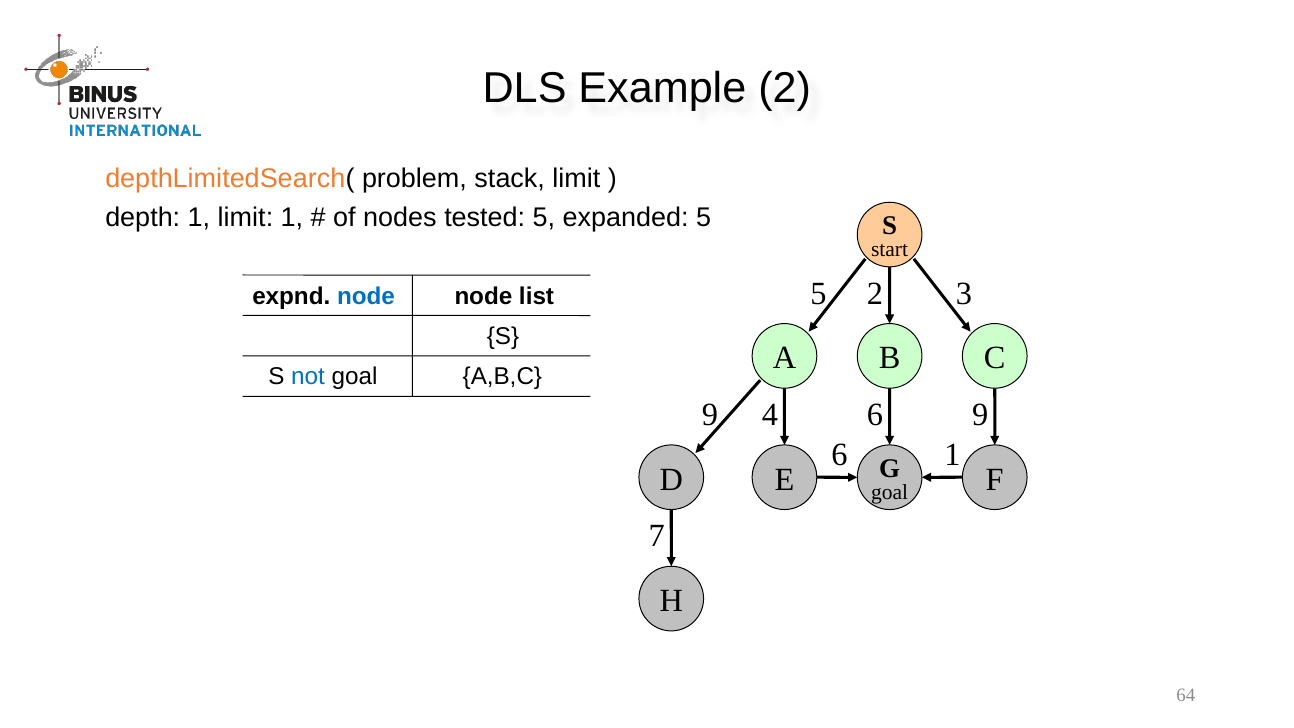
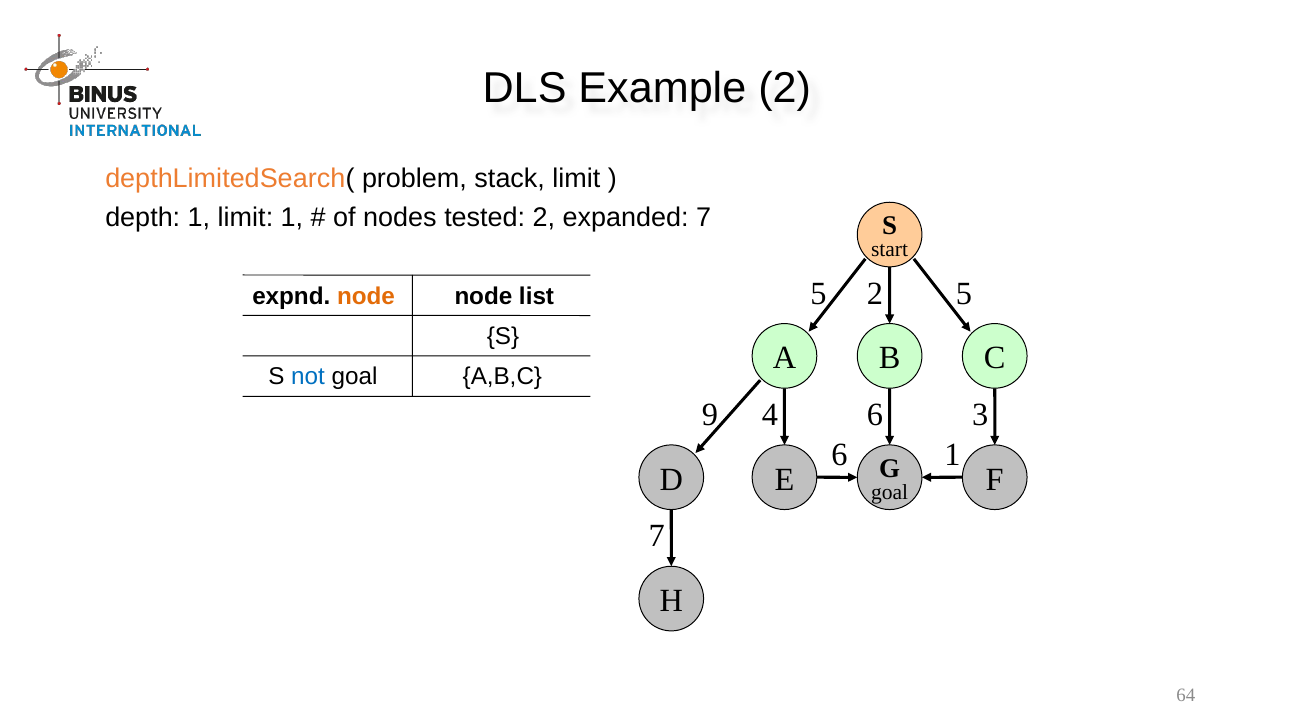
tested 5: 5 -> 2 (544, 218)
expanded 5: 5 -> 7 (704, 218)
2 3: 3 -> 5 (964, 293)
node colour: blue -> orange (366, 296)
6 9: 9 -> 3 (980, 415)
